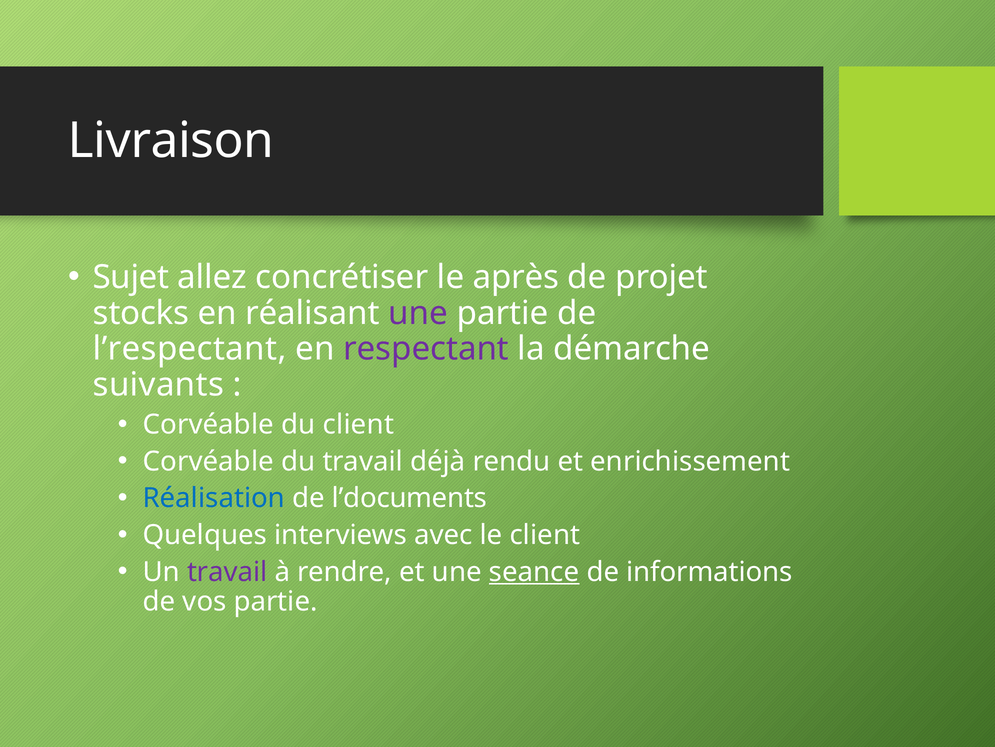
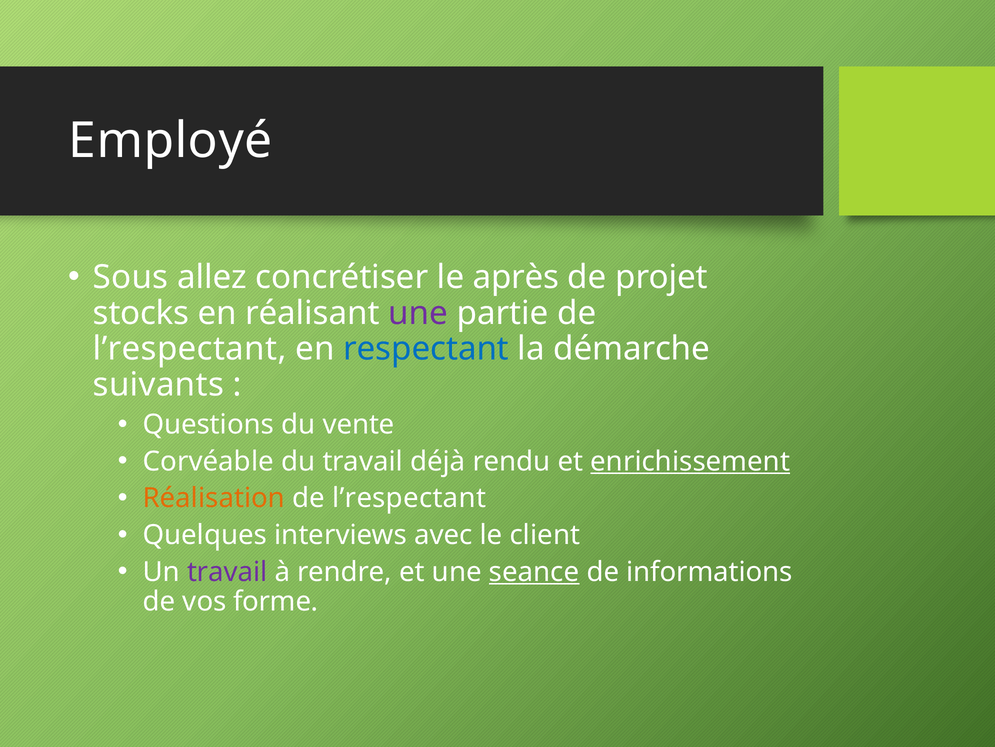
Livraison: Livraison -> Employé (170, 140)
Sujet: Sujet -> Sous (131, 277)
respectant colour: purple -> blue (426, 349)
Corvéable: Corvéable -> Questions (208, 424)
du client: client -> vente (359, 424)
enrichissement underline: none -> present (690, 461)
Réalisation colour: blue -> orange (214, 498)
l’documents: l’documents -> l’respectant (409, 498)
vos partie: partie -> forme (276, 601)
